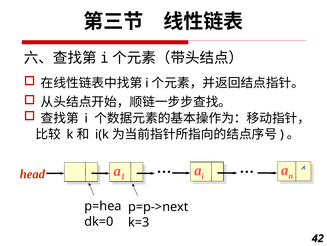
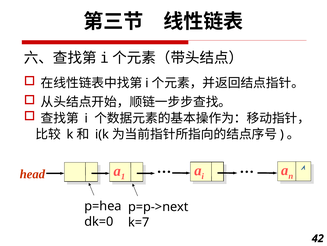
k=3: k=3 -> k=7 (139, 222)
